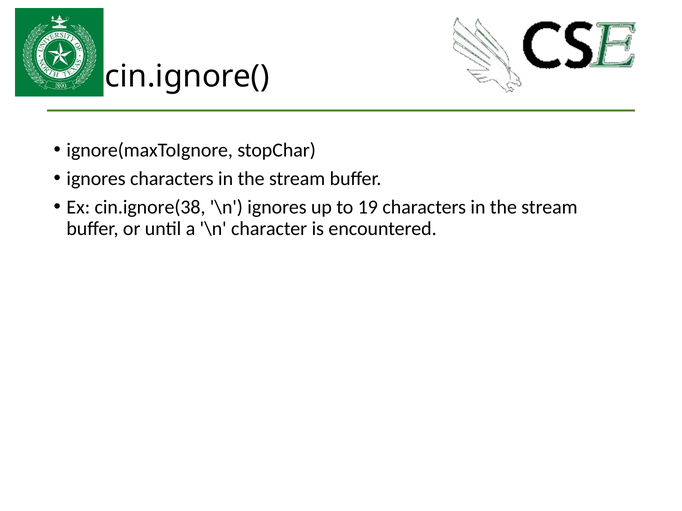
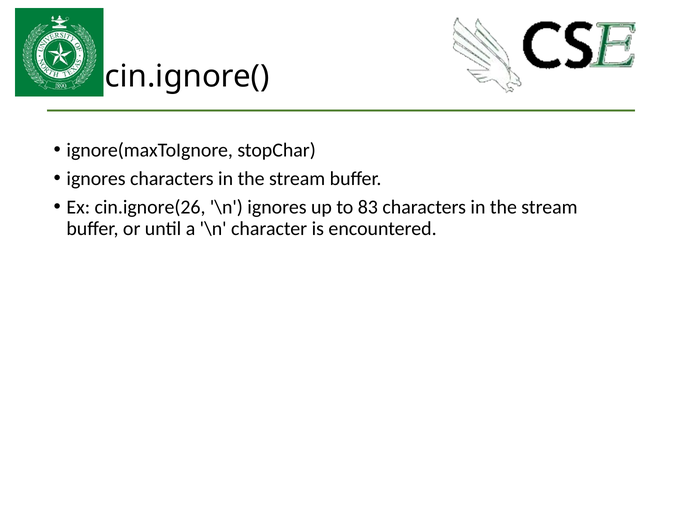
cin.ignore(38: cin.ignore(38 -> cin.ignore(26 (150, 207)
19: 19 -> 83 (368, 207)
